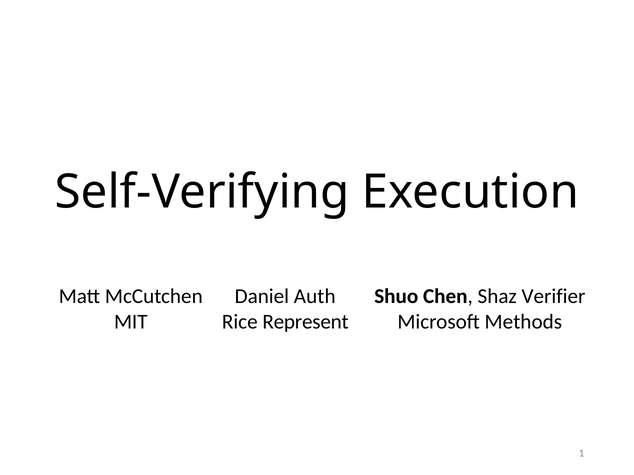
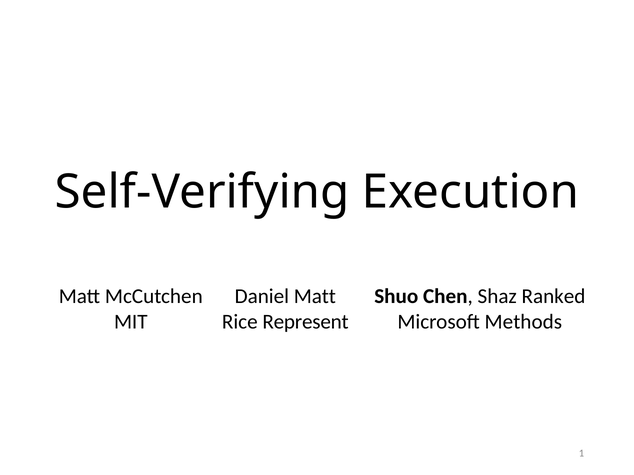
Daniel Auth: Auth -> Matt (315, 296)
Verifier: Verifier -> Ranked (554, 296)
